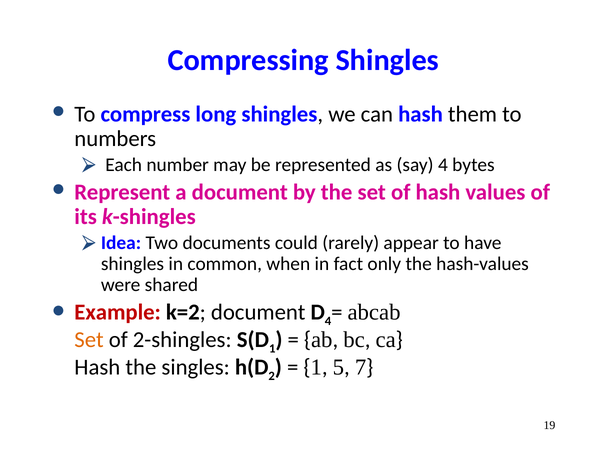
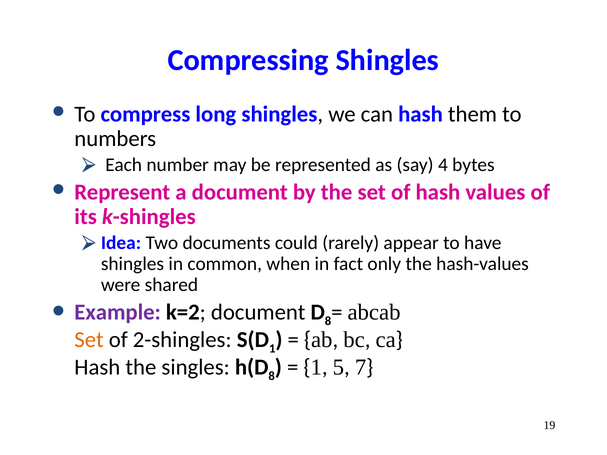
Example colour: red -> purple (118, 312)
4: 4 -> 8 (328, 321)
2: 2 -> 8 (272, 376)
